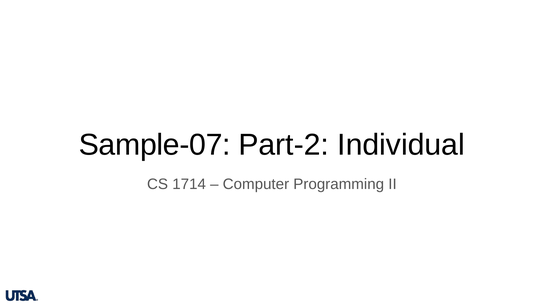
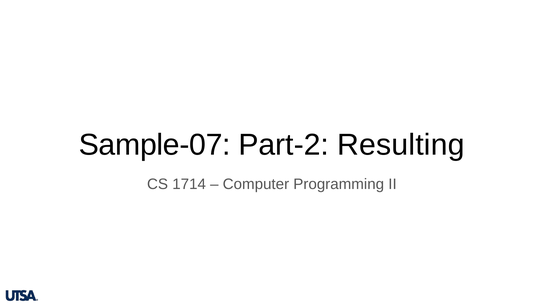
Individual: Individual -> Resulting (401, 145)
